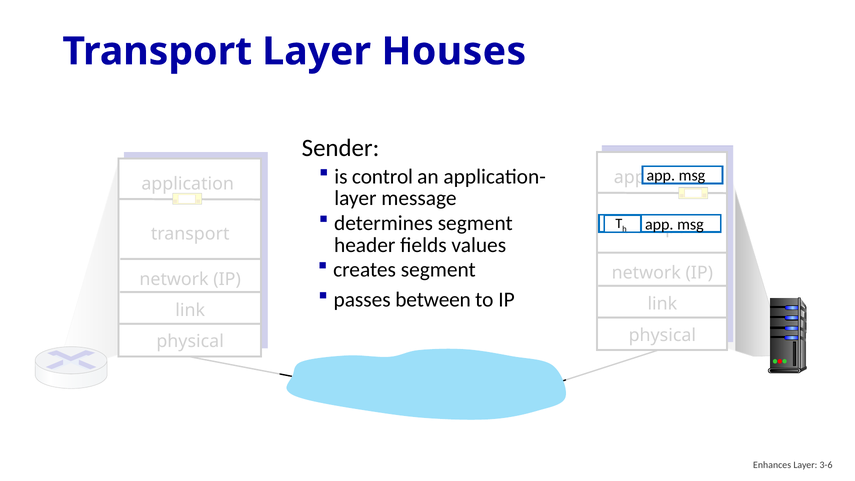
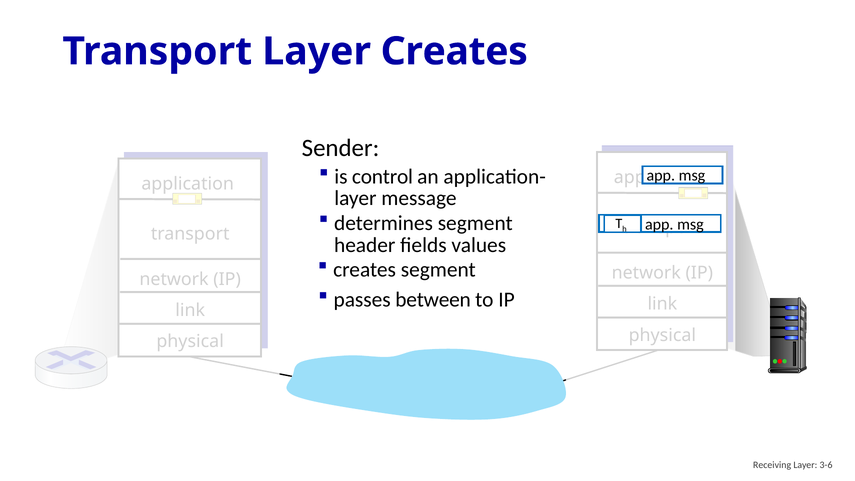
Layer Houses: Houses -> Creates (454, 51)
Enhances: Enhances -> Receiving (772, 465)
